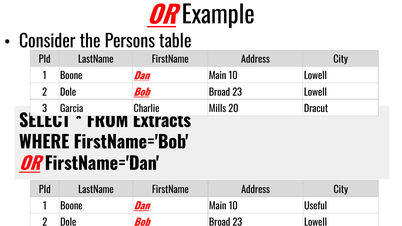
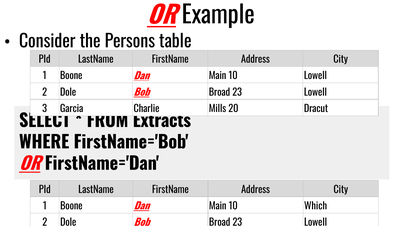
Useful: Useful -> Which (316, 206)
